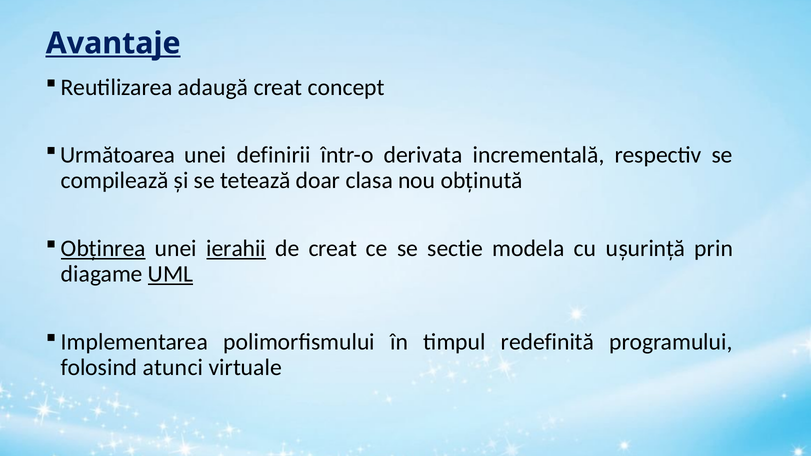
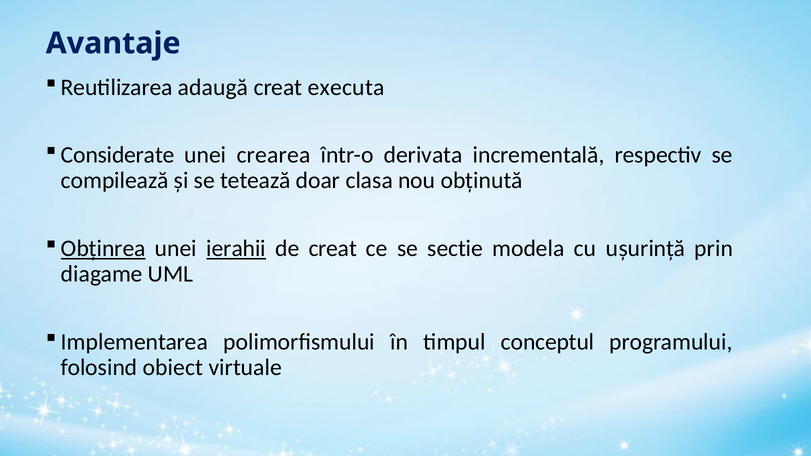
Avantaje underline: present -> none (113, 43)
concept: concept -> executa (346, 87)
Următoarea: Următoarea -> Considerate (118, 155)
definirii: definirii -> crearea (274, 155)
UML underline: present -> none (171, 274)
redefinită: redefinită -> conceptul (548, 342)
atunci: atunci -> obiect (173, 367)
